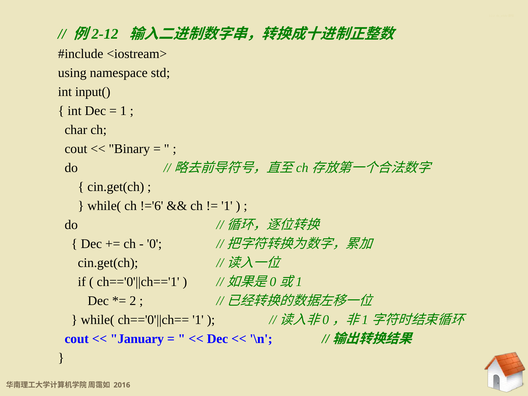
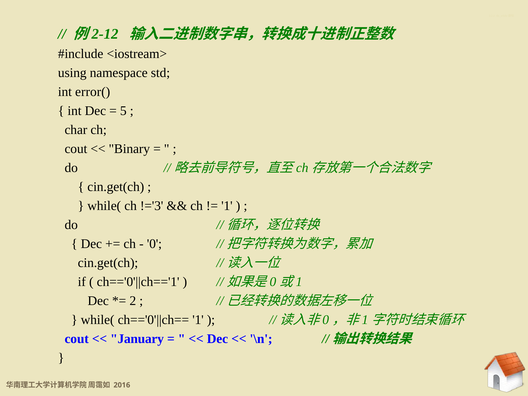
input(: input( -> error( (93, 92)
1: 1 -> 5 (123, 111)
!='6: !='6 -> !='3 (152, 206)
